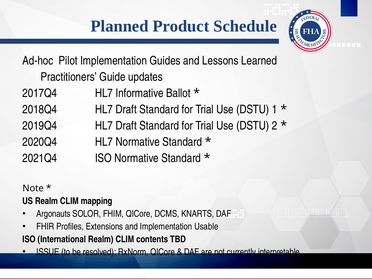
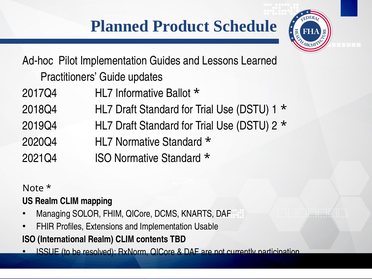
Argonauts: Argonauts -> Managing (53, 214)
interpretable: interpretable -> participation (279, 252)
